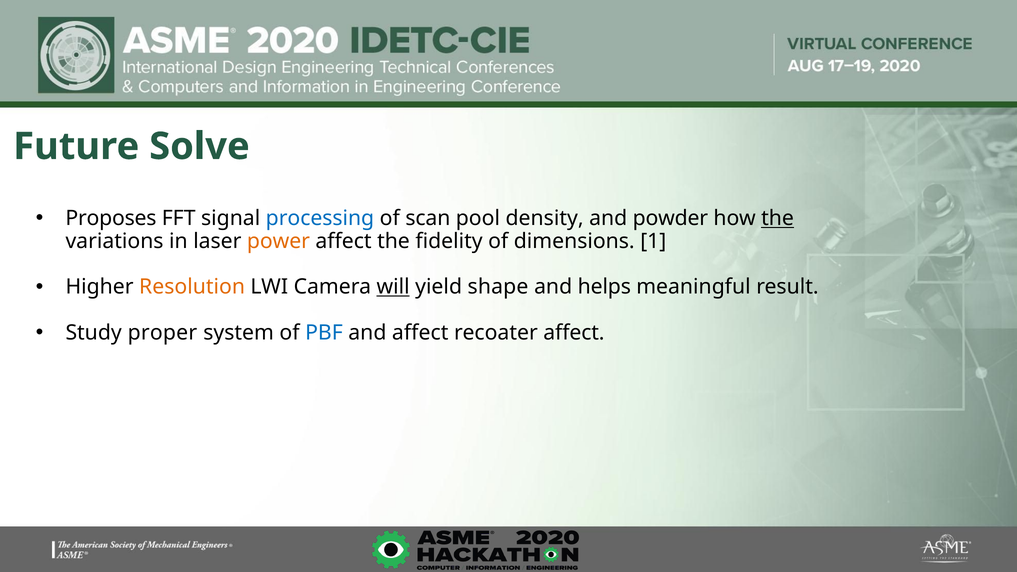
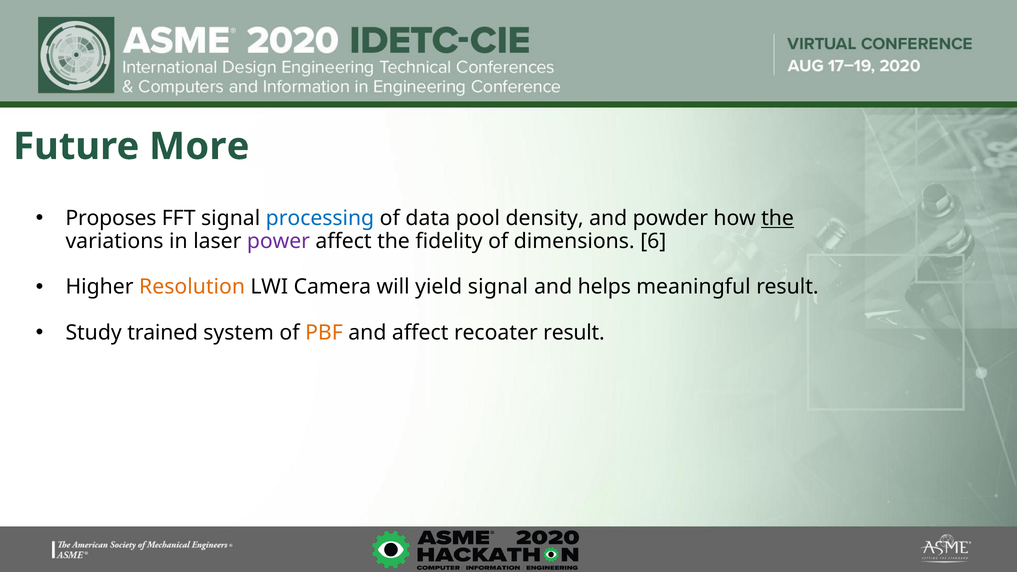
Solve: Solve -> More (199, 146)
scan: scan -> data (428, 218)
power colour: orange -> purple (278, 241)
1: 1 -> 6 (653, 241)
will underline: present -> none (393, 287)
yield shape: shape -> signal (498, 287)
proper: proper -> trained (163, 333)
PBF colour: blue -> orange (324, 333)
recoater affect: affect -> result (574, 333)
